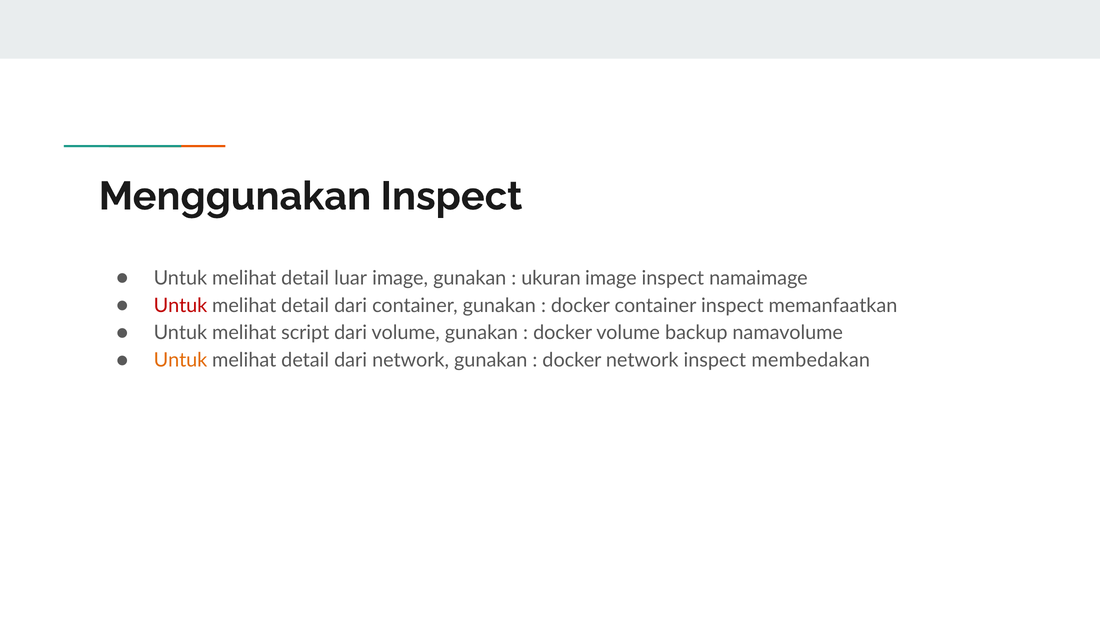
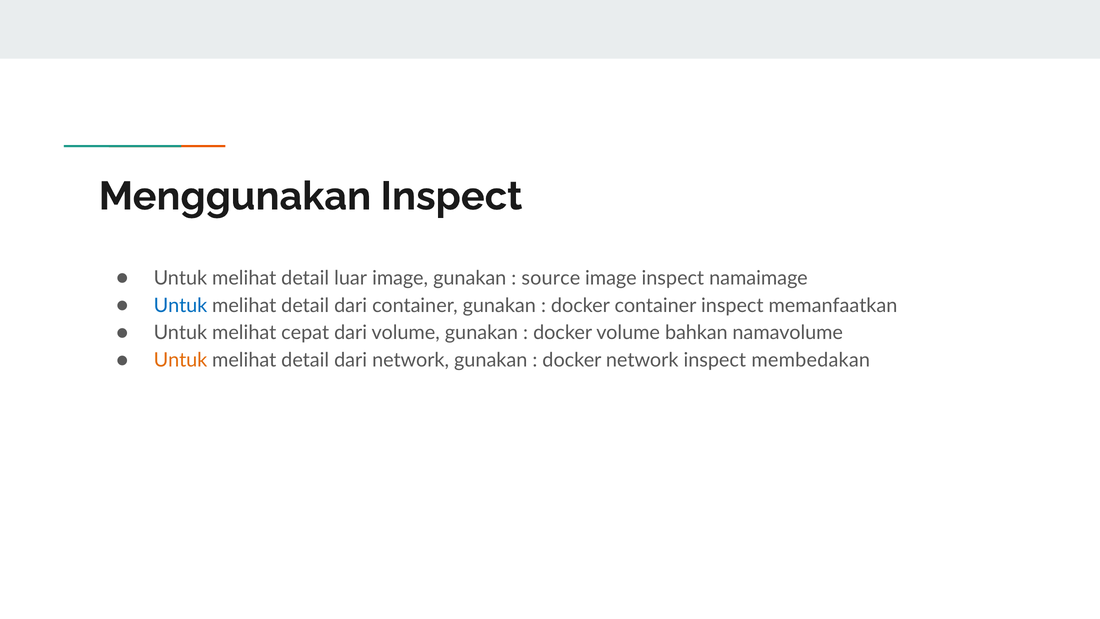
ukuran: ukuran -> source (551, 278)
Untuk colour: red -> blue (180, 305)
script: script -> cepat (305, 333)
backup: backup -> bahkan (696, 333)
